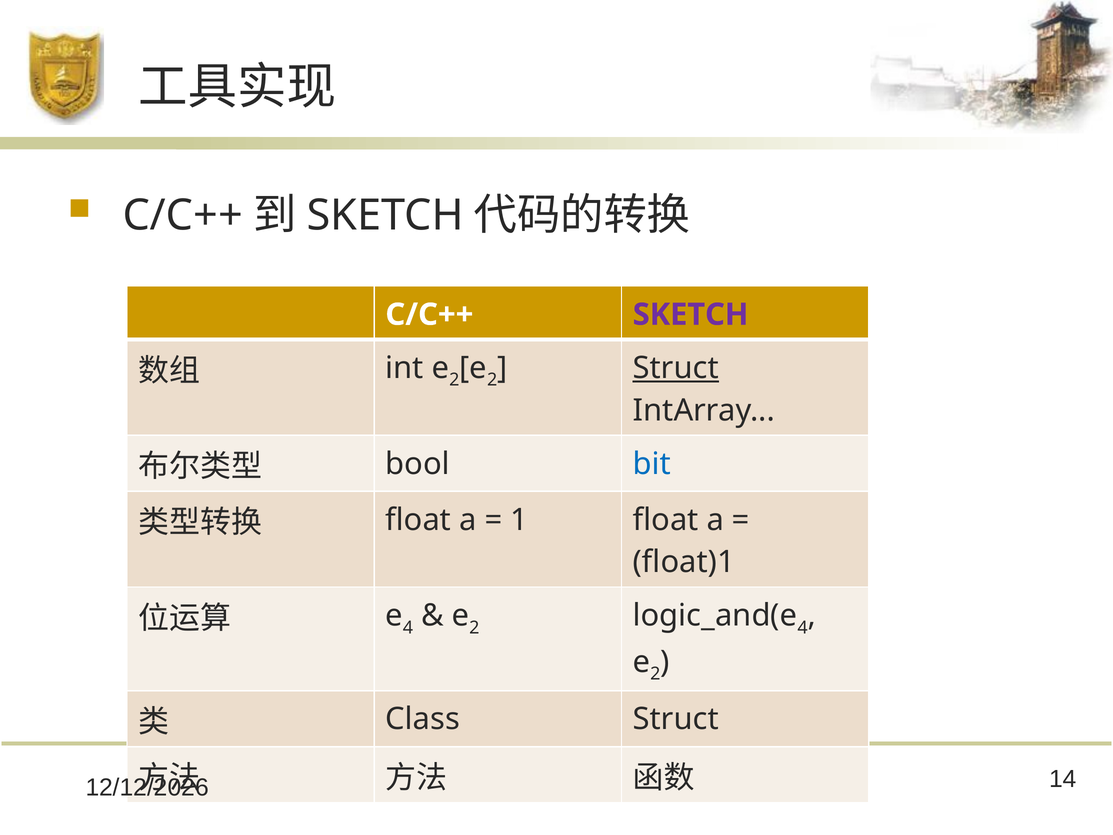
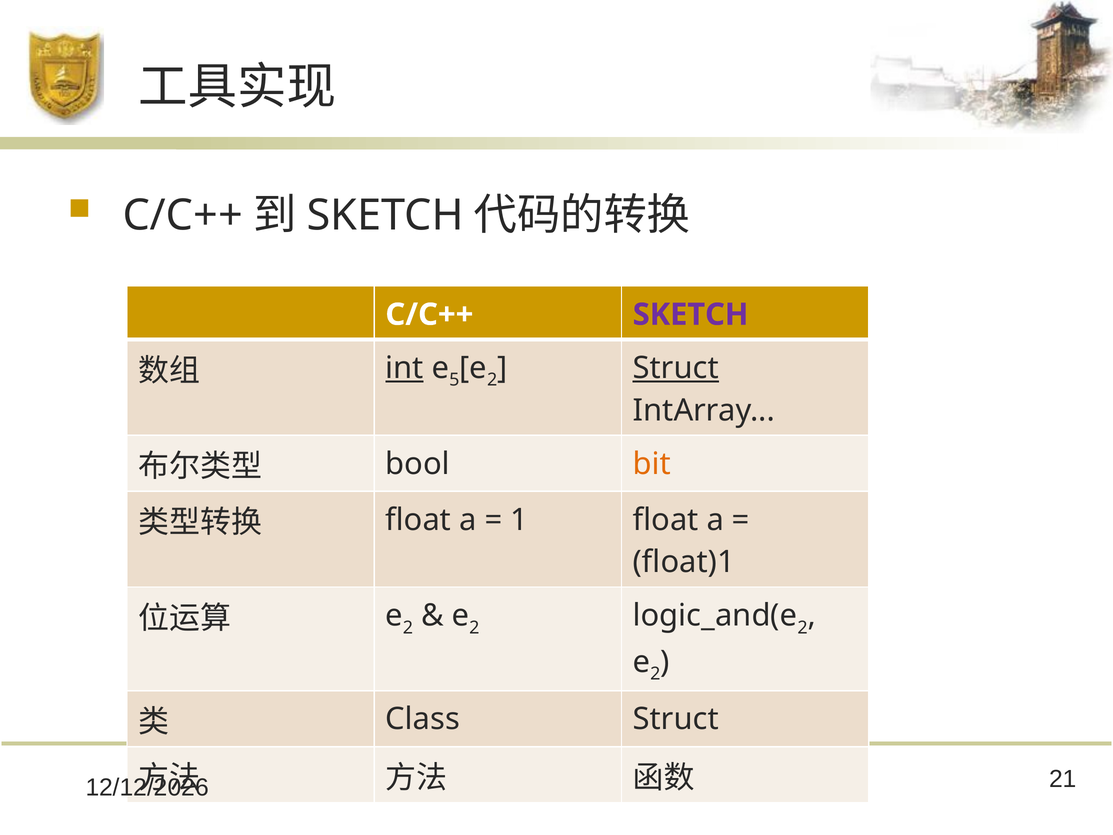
int underline: none -> present (405, 368)
2: 2 -> 5 (454, 380)
bit colour: blue -> orange (652, 464)
4: 4 -> 2 (408, 628)
4: 4 -> 2 (803, 628)
14: 14 -> 21 (1063, 779)
